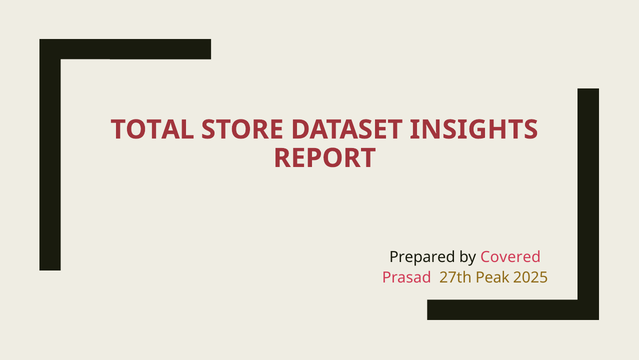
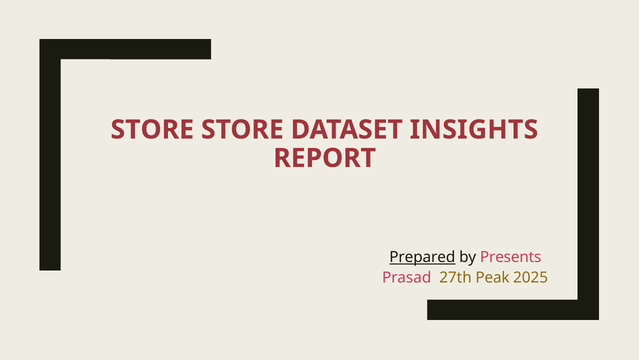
TOTAL: TOTAL -> STORE (152, 129)
Prepared underline: none -> present (422, 257)
Covered: Covered -> Presents (511, 257)
